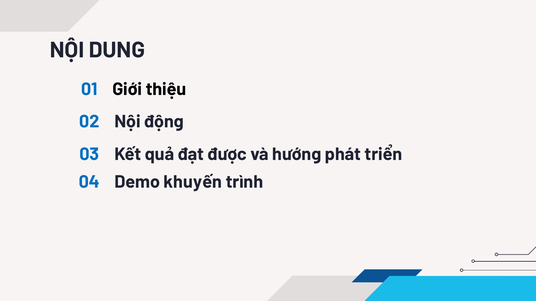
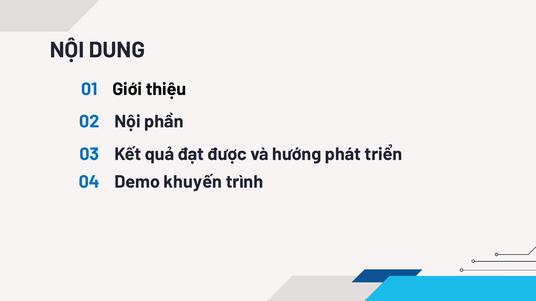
động: động -> phần (164, 122)
